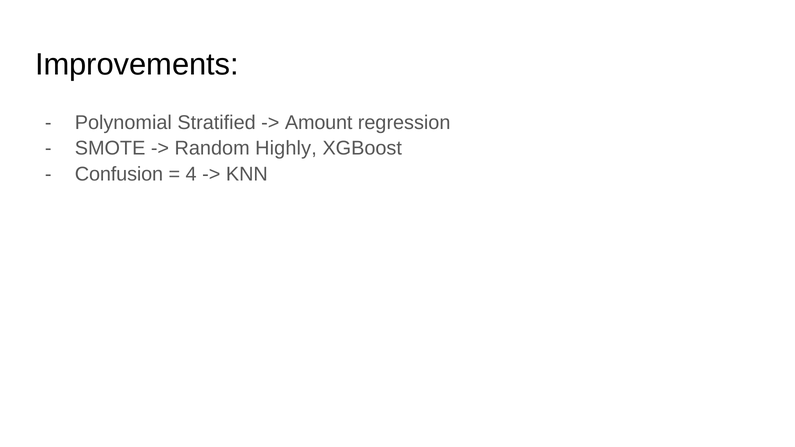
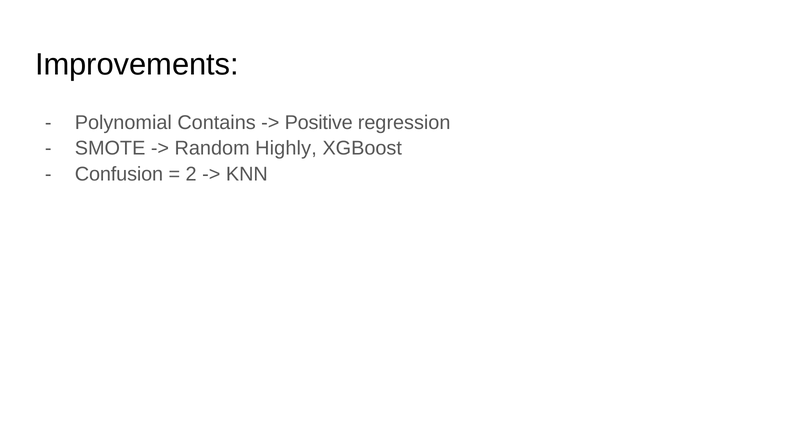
Stratified: Stratified -> Contains (217, 123)
Amount: Amount -> Positive (319, 123)
4: 4 -> 2 (191, 174)
